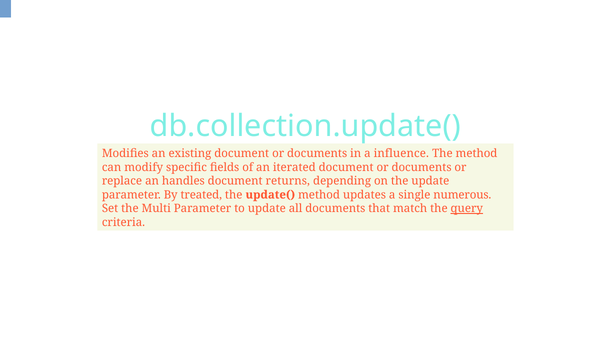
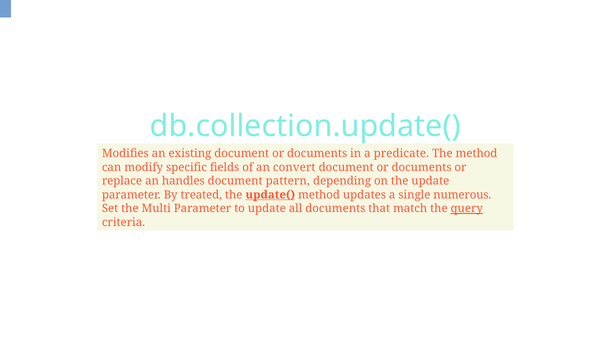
influence: influence -> predicate (401, 153)
iterated: iterated -> convert (294, 167)
returns: returns -> pattern (288, 181)
update( underline: none -> present (270, 195)
